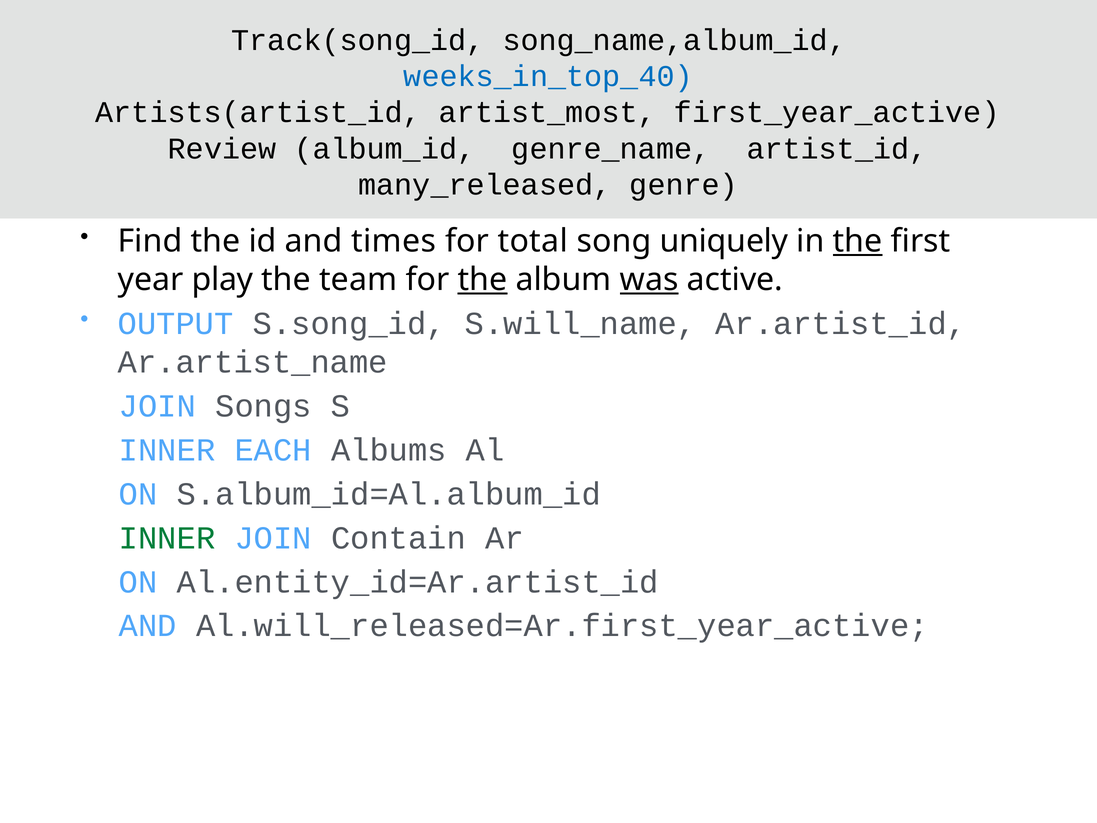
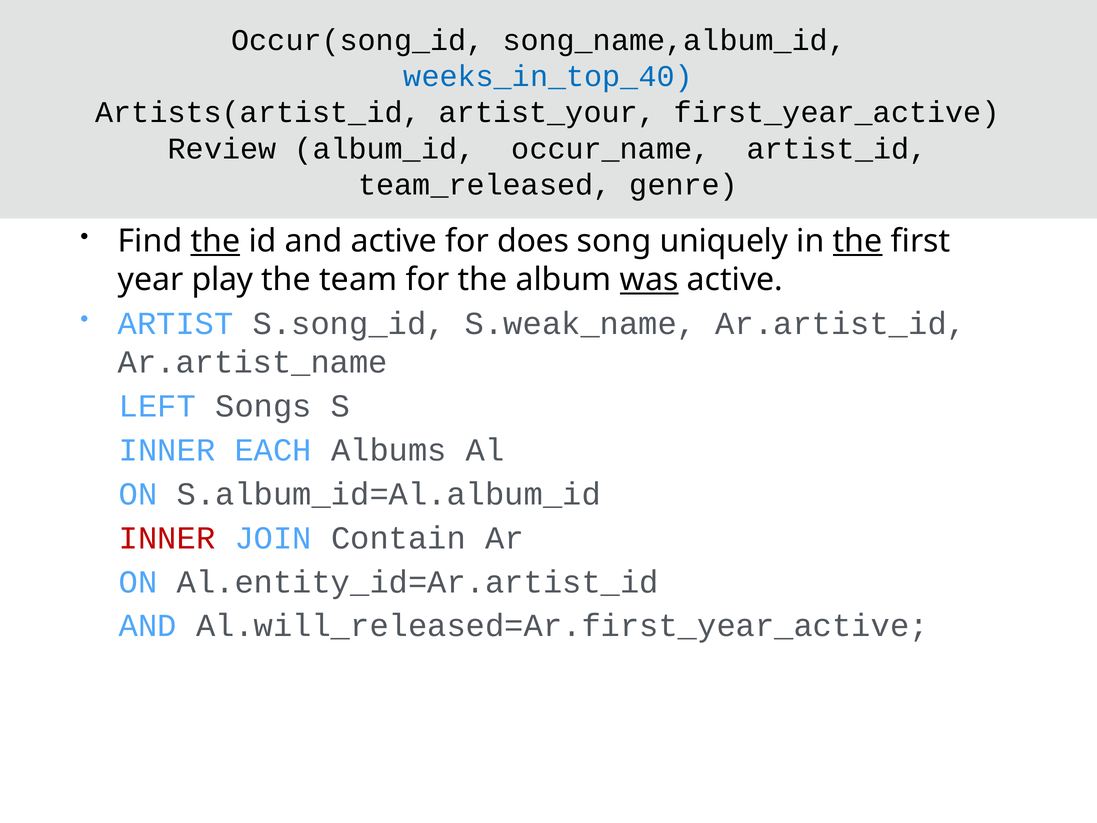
Track(song_id: Track(song_id -> Occur(song_id (358, 40)
artist_most: artist_most -> artist_your (547, 112)
genre_name: genre_name -> occur_name (611, 149)
many_released: many_released -> team_released (485, 185)
the underline: none -> present (215, 241)
and times: times -> active (394, 241)
total: total -> does (533, 241)
the underline: present -> none (482, 280)
OUTPUT: OUTPUT -> ARTIST (176, 324)
S.will_name: S.will_name -> S.weak_name (581, 324)
JOIN: JOIN -> LEFT (157, 406)
INNER colour: green -> red (167, 538)
